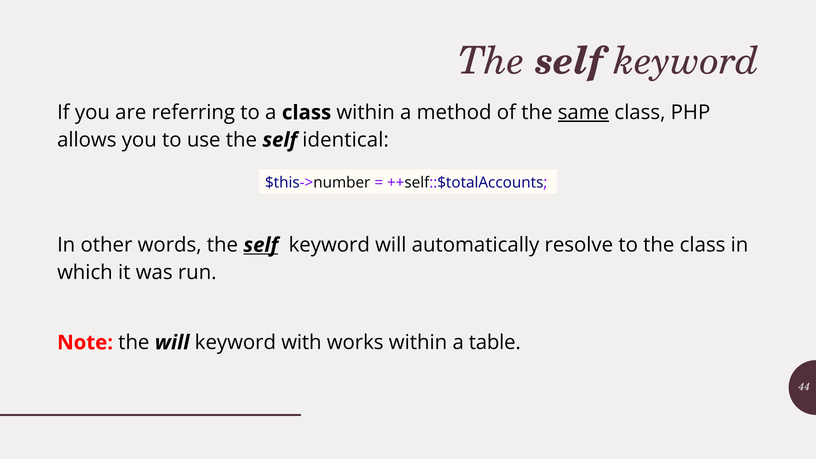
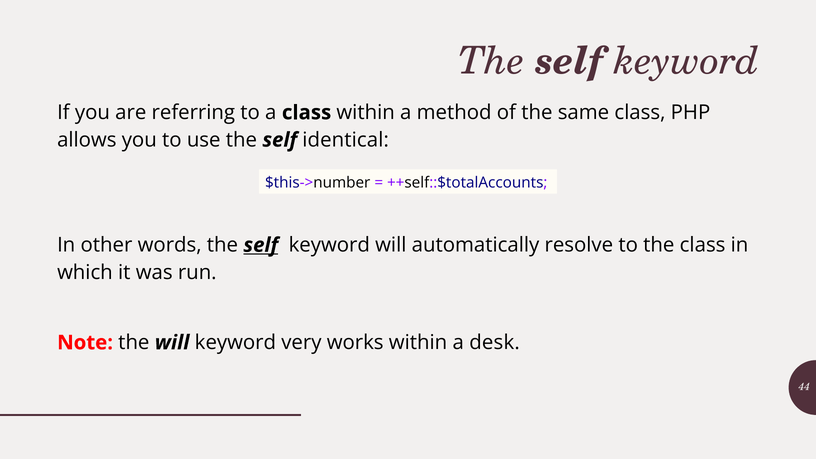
same underline: present -> none (583, 113)
with: with -> very (301, 343)
table: table -> desk (495, 343)
